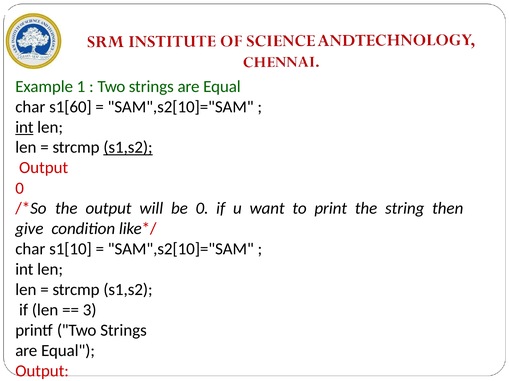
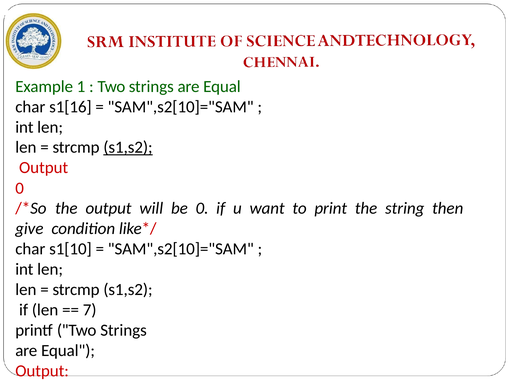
s1[60: s1[60 -> s1[16 (70, 107)
int underline: present -> none (24, 127)
3: 3 -> 7 (90, 311)
